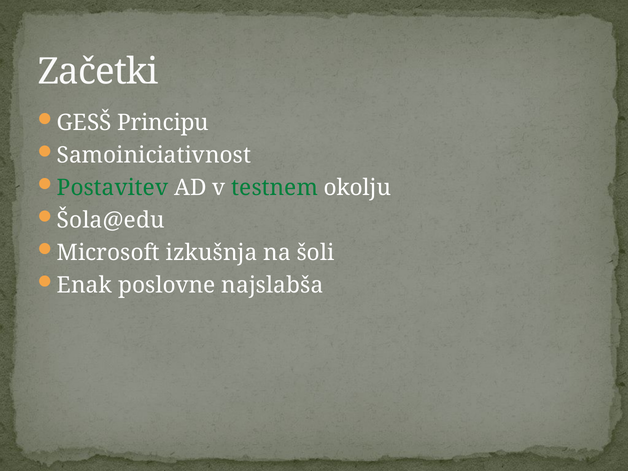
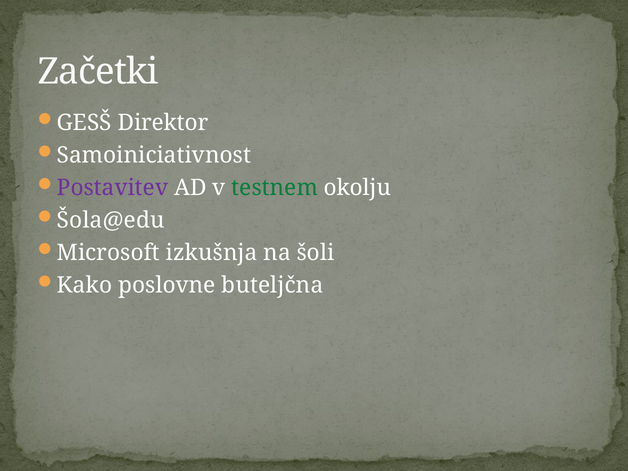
Principu: Principu -> Direktor (163, 123)
Postavitev colour: green -> purple (112, 188)
Enak: Enak -> Kako (85, 285)
najslabša: najslabša -> buteljčna (272, 285)
